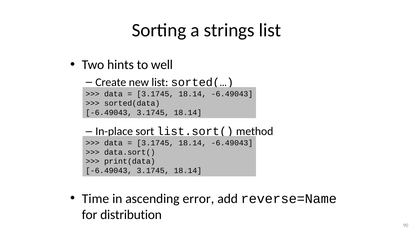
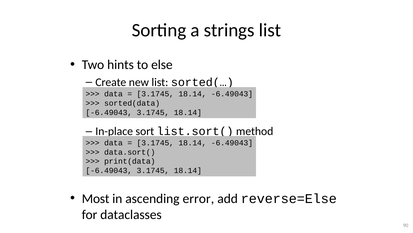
well: well -> else (162, 65)
Time: Time -> Most (96, 198)
reverse=Name: reverse=Name -> reverse=Else (289, 198)
distribution: distribution -> dataclasses (131, 214)
